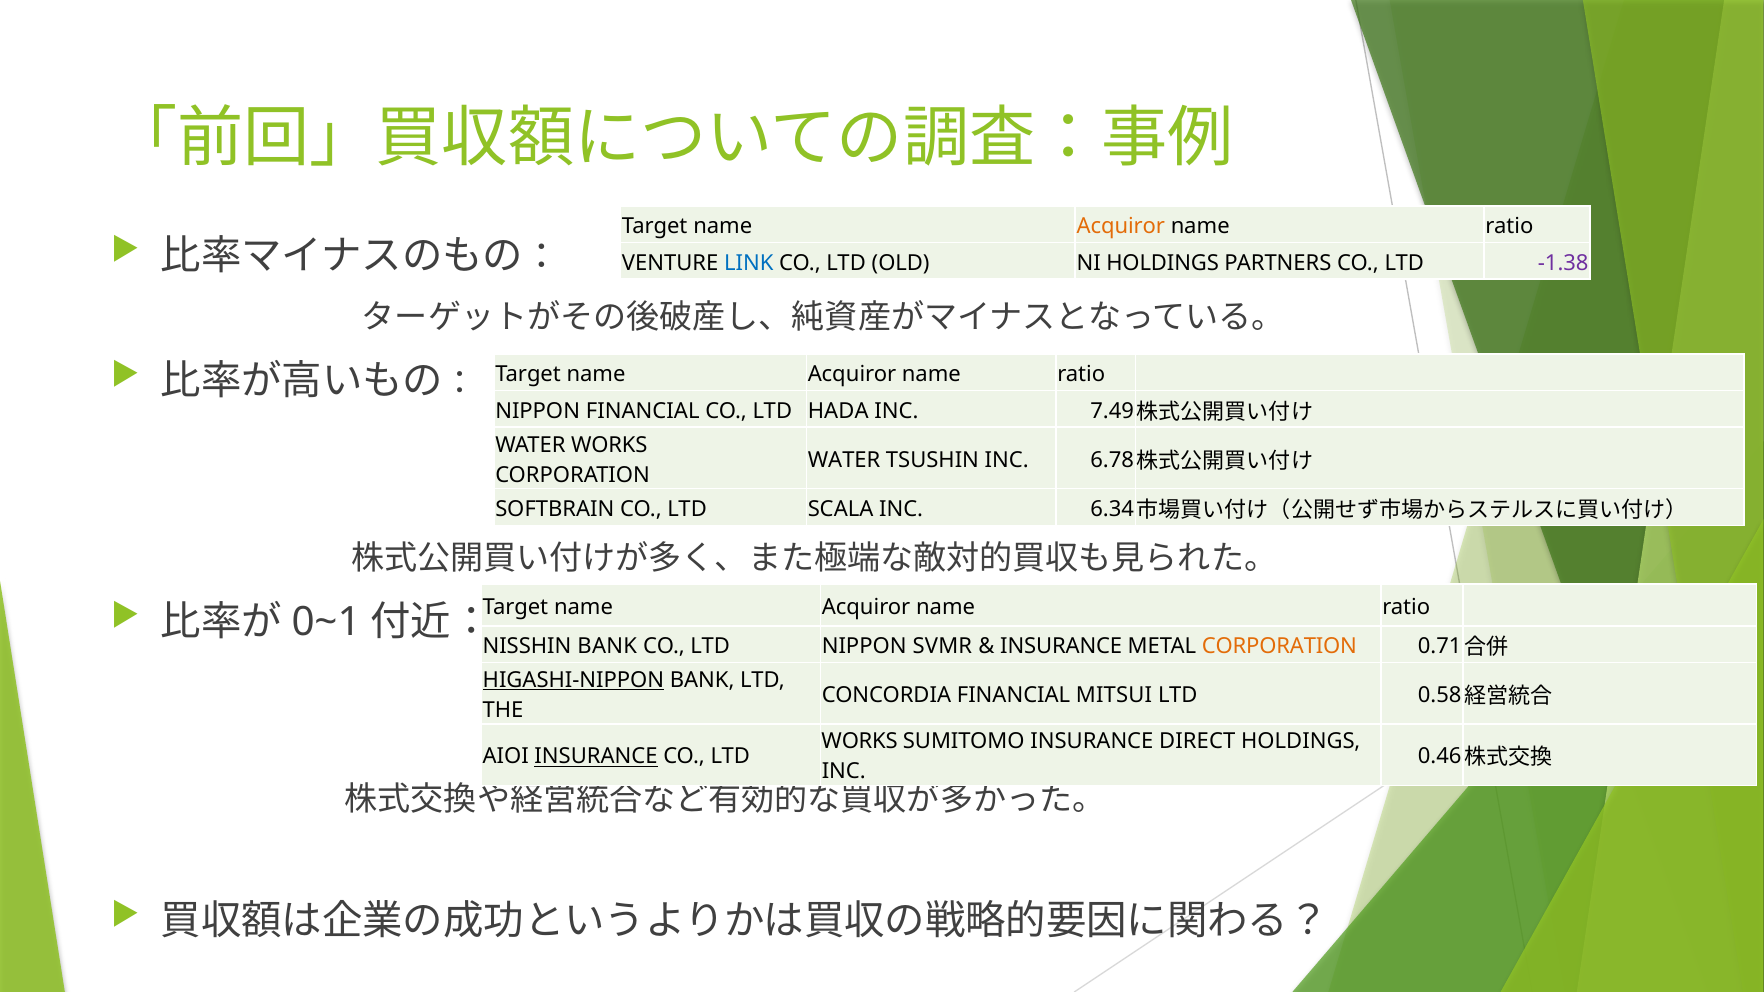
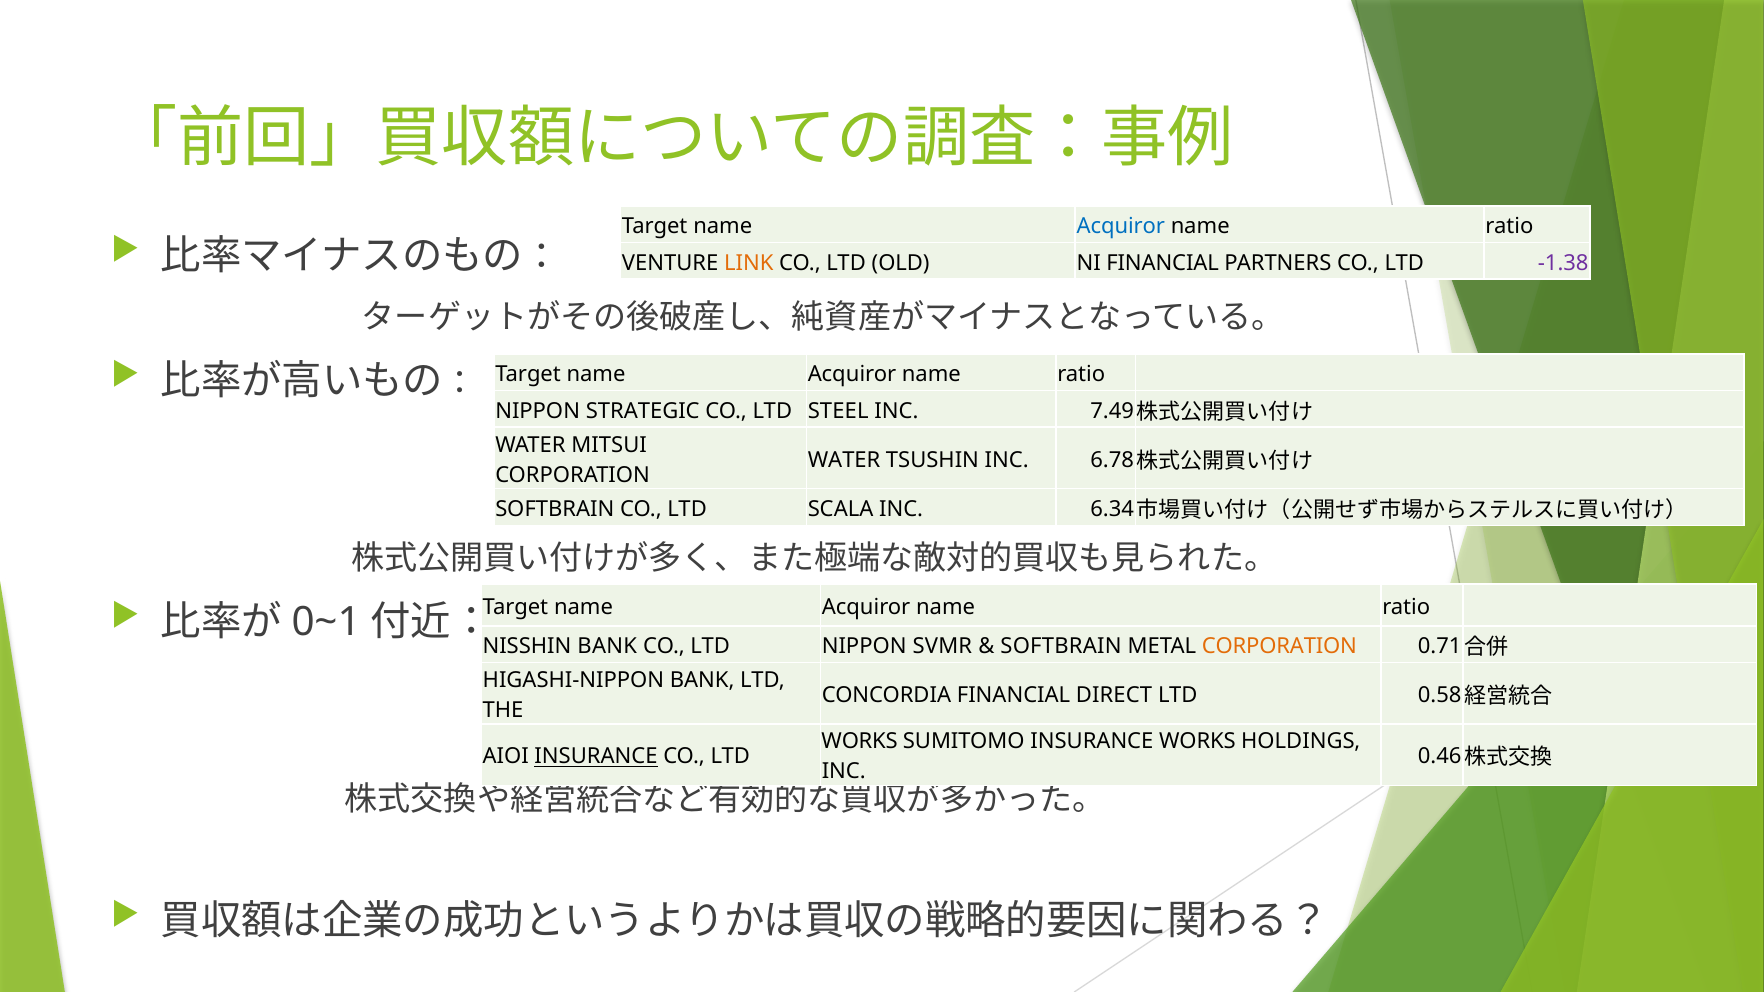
Acquiror colour: orange -> blue (1121, 226)
LINK colour: blue -> orange (749, 263)
NI HOLDINGS: HOLDINGS -> FINANCIAL (1163, 263)
NIPPON FINANCIAL: FINANCIAL -> STRATEGIC (643, 411)
HADA: HADA -> STEEL (838, 411)
WATER WORKS: WORKS -> MITSUI (609, 445)
INSURANCE: INSURANCE -> SOFTBRAIN (1061, 646)
HIGASHI-NIPPON underline: present -> none (573, 680)
MITSUI: MITSUI -> DIRECT (1114, 695)
INSURANCE DIRECT: DIRECT -> WORKS (1197, 742)
